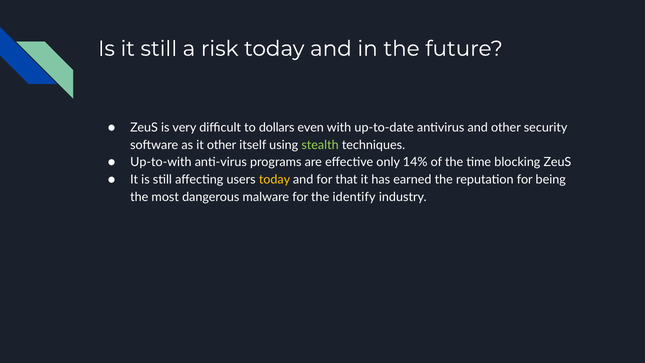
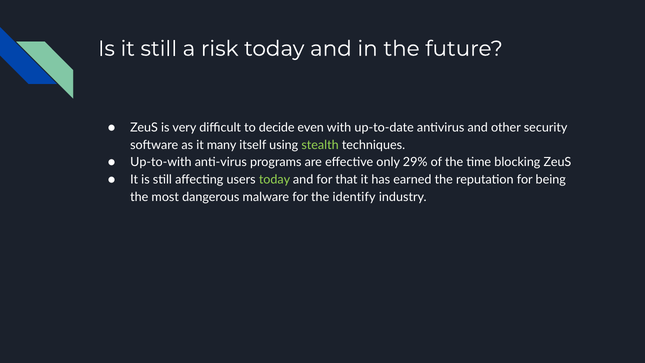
dollars: dollars -> decide (277, 128)
it other: other -> many (222, 145)
14%: 14% -> 29% (415, 162)
today colour: yellow -> light green (275, 180)
